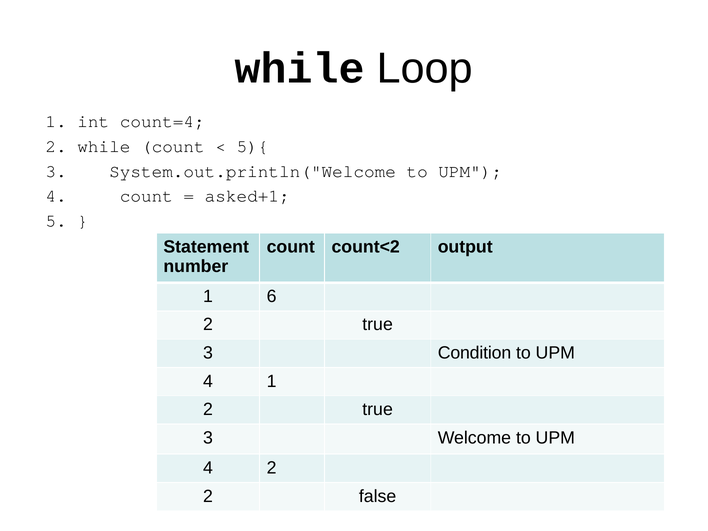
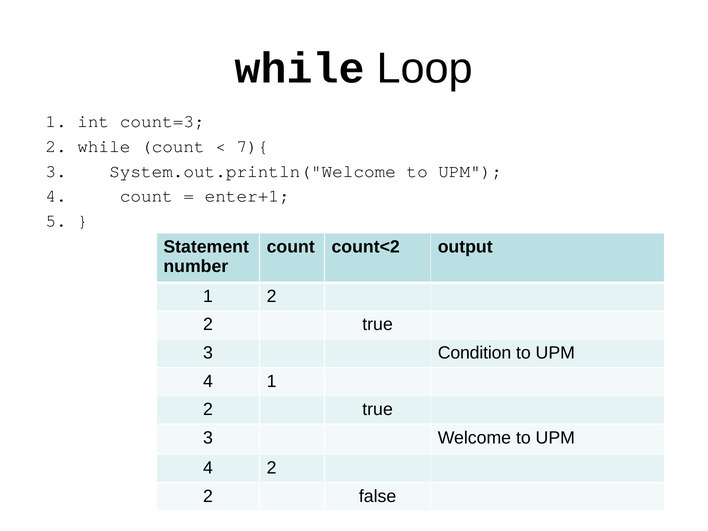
count=4: count=4 -> count=3 (162, 122)
5){: 5){ -> 7){ (253, 146)
asked+1: asked+1 -> enter+1 (247, 196)
6: 6 -> 2 (272, 296)
